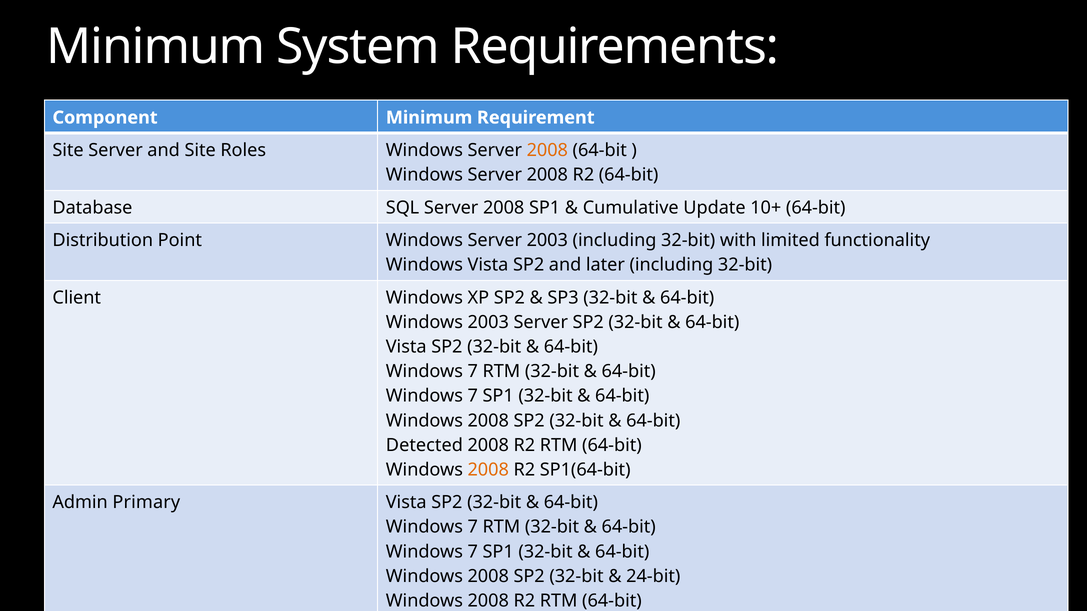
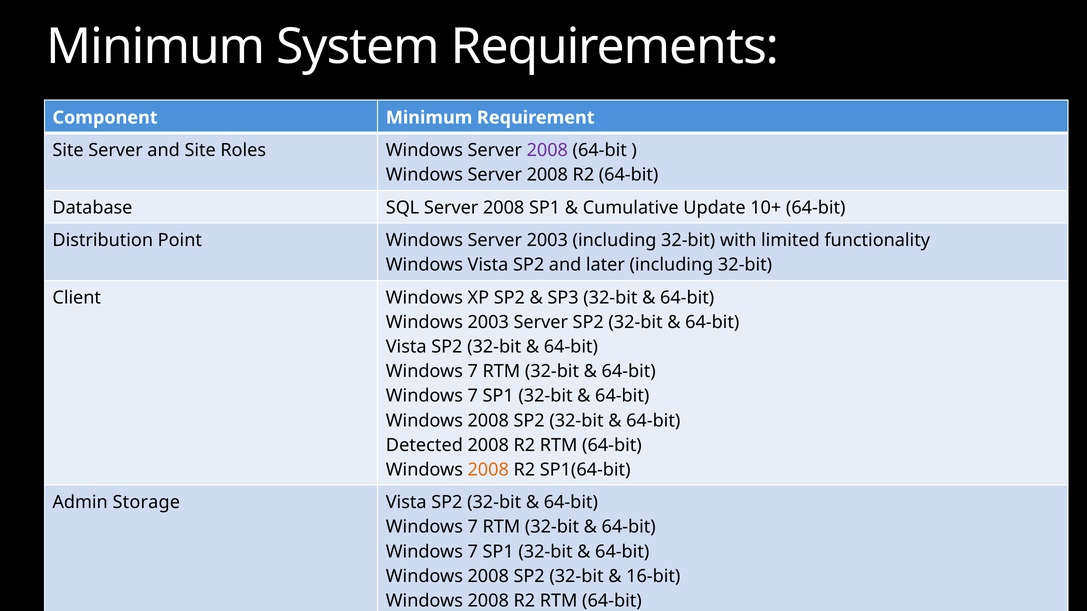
2008 colour: orange -> purple (547, 151)
Primary: Primary -> Storage (146, 503)
24-bit: 24-bit -> 16-bit (653, 577)
